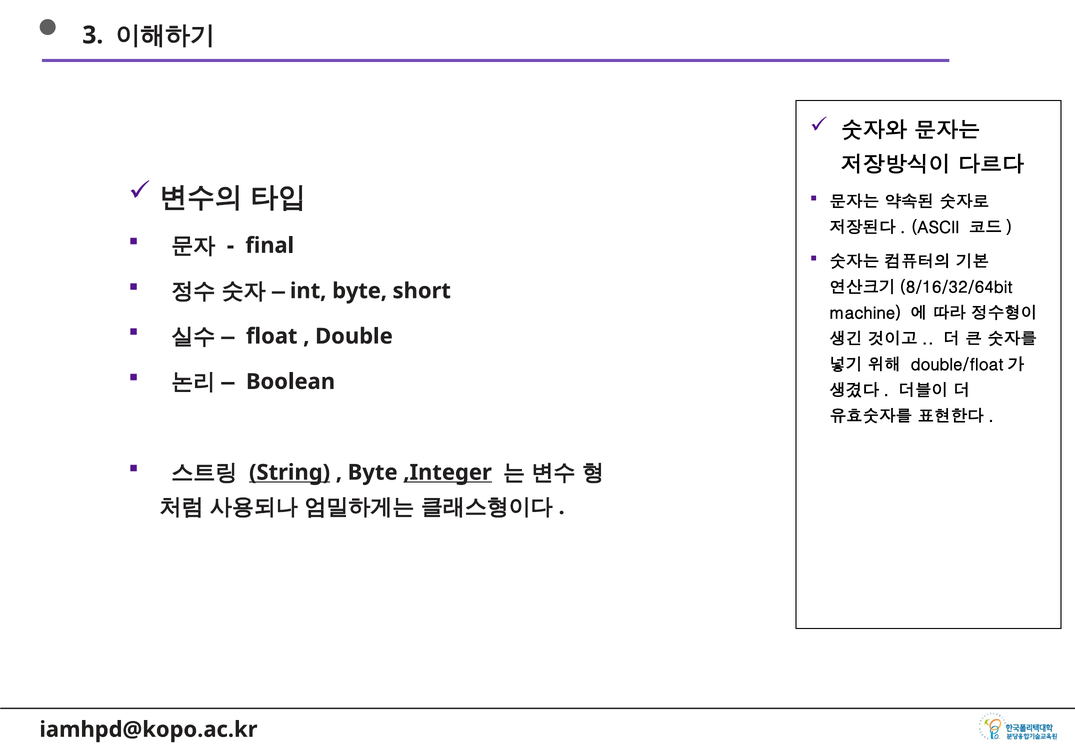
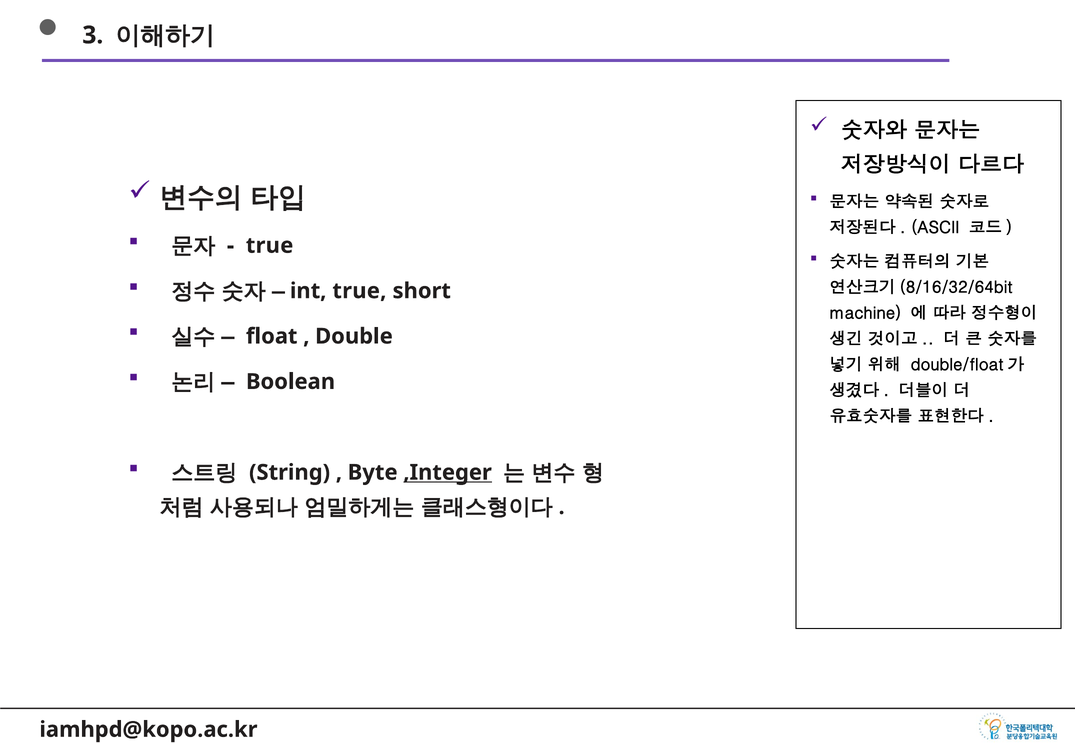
final: final -> true (270, 246)
int byte: byte -> true (359, 291)
String underline: present -> none (290, 473)
